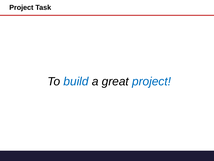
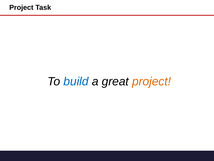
project colour: blue -> orange (152, 81)
